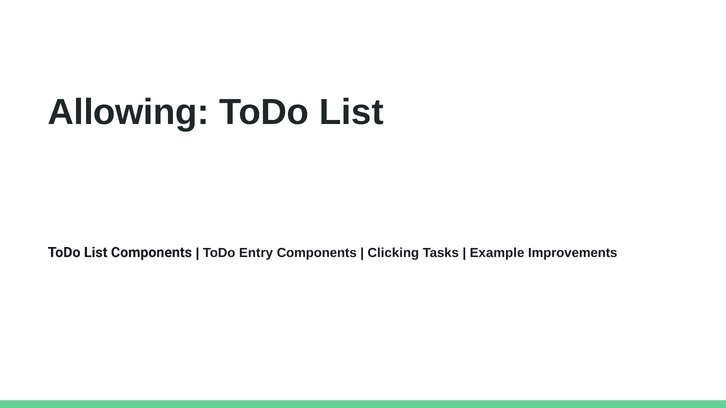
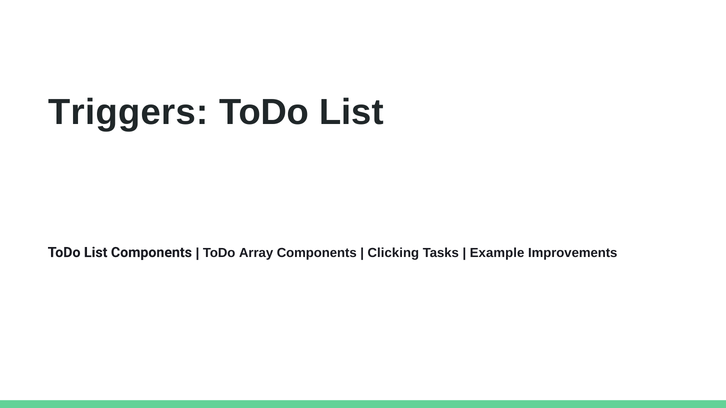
Allowing: Allowing -> Triggers (128, 112)
Entry: Entry -> Array (256, 253)
